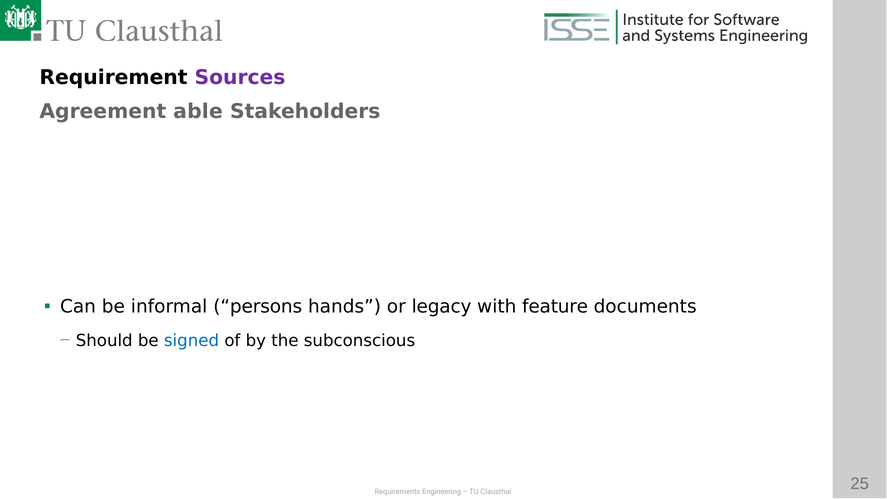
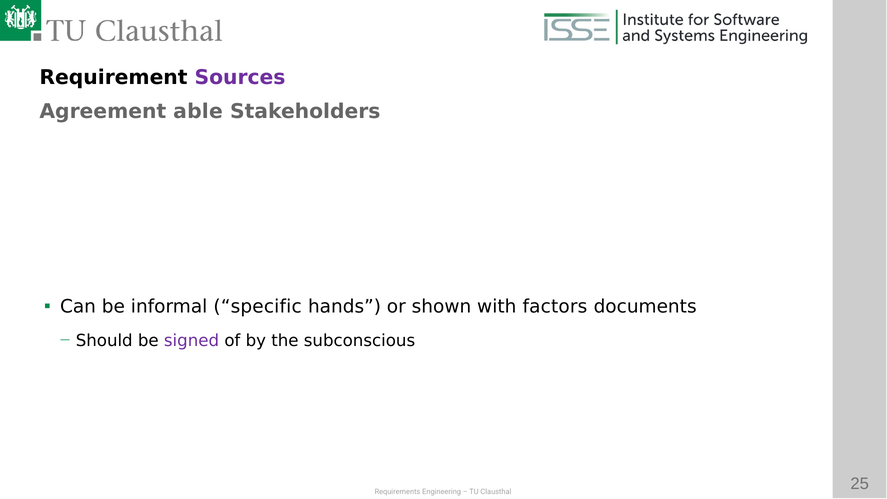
persons: persons -> specific (258, 307)
legacy: legacy -> shown (441, 307)
feature: feature -> factors (555, 307)
signed colour: blue -> purple (192, 341)
